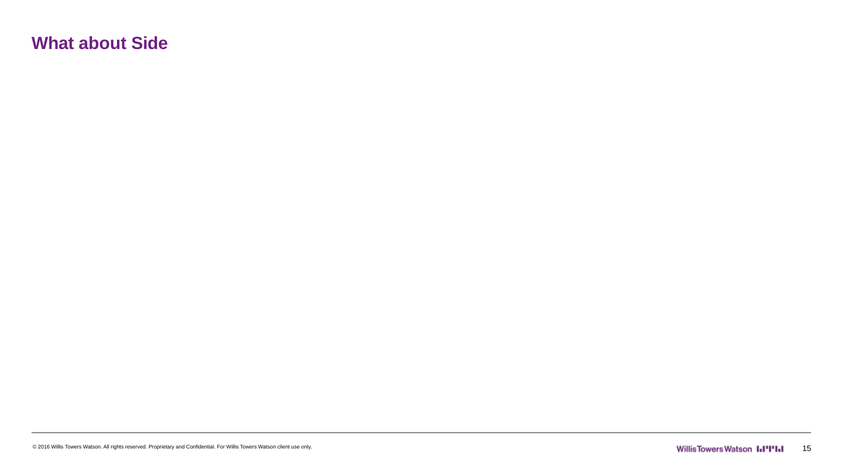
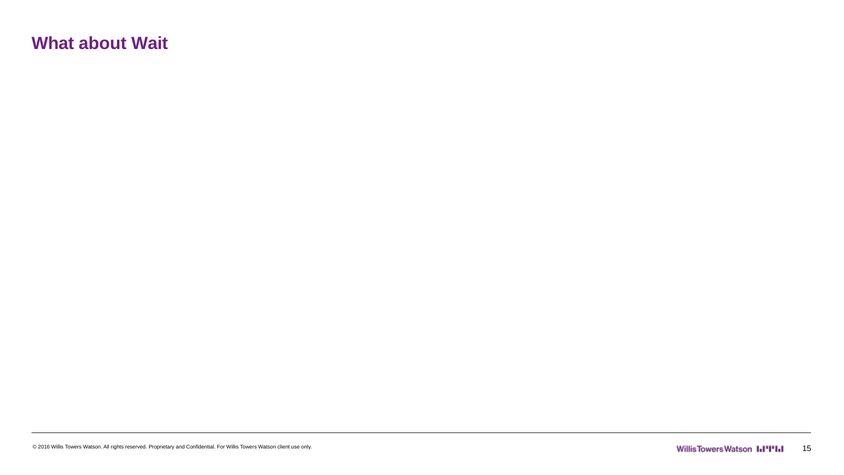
Side: Side -> Wait (150, 43)
